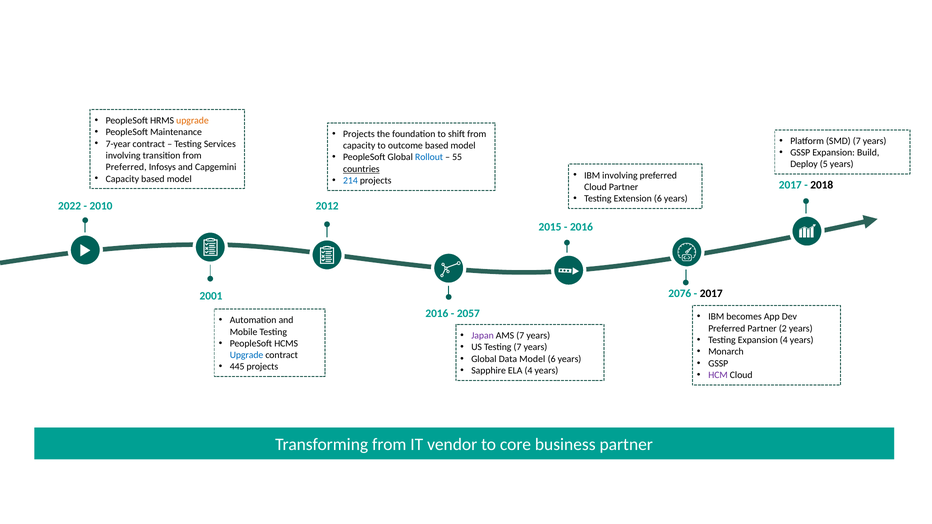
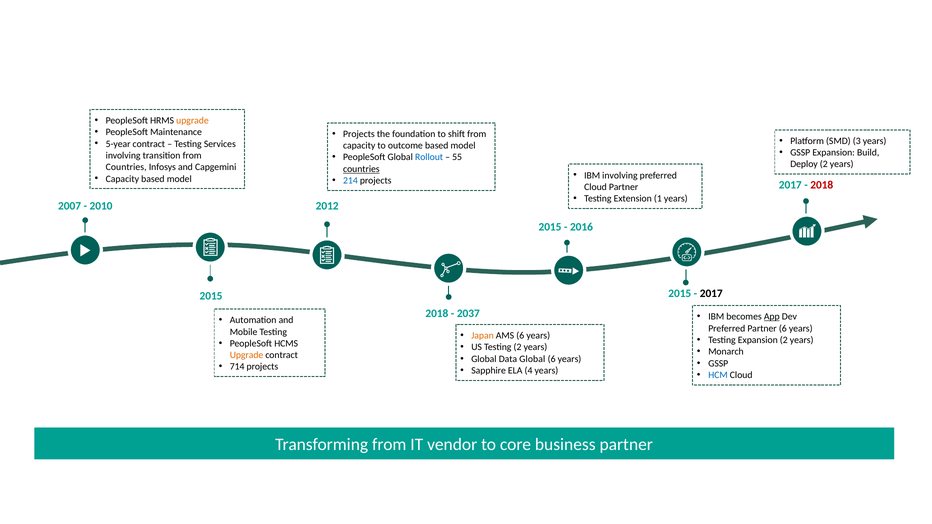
SMD 7: 7 -> 3 (857, 141)
7-year: 7-year -> 5-year (118, 144)
Deploy 5: 5 -> 2 (824, 164)
Preferred: Preferred -> Countries (126, 167)
2018 colour: black -> red (822, 185)
Extension 6: 6 -> 1 (658, 199)
2022: 2022 -> 2007 (70, 206)
2076: 2076 -> 2015 (680, 294)
2001: 2001 -> 2015 (211, 296)
2016: 2016 -> 2018 (437, 314)
2057: 2057 -> 2037 (468, 314)
App underline: none -> present (772, 317)
Partner 2: 2 -> 6 (783, 329)
Japan colour: purple -> orange (483, 336)
AMS 7: 7 -> 6 (520, 336)
Expansion 4: 4 -> 2 (784, 340)
Testing 7: 7 -> 2 (518, 347)
Upgrade colour: blue -> orange (247, 355)
Data Model: Model -> Global (532, 359)
445: 445 -> 714 (237, 367)
HCM colour: purple -> blue (718, 375)
